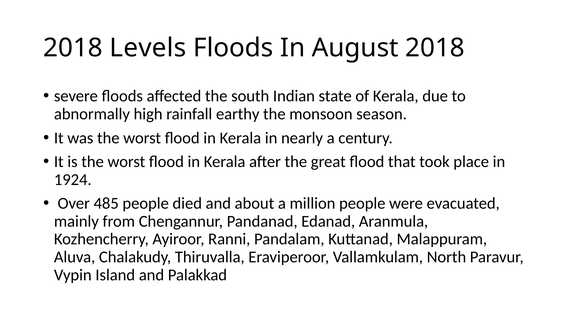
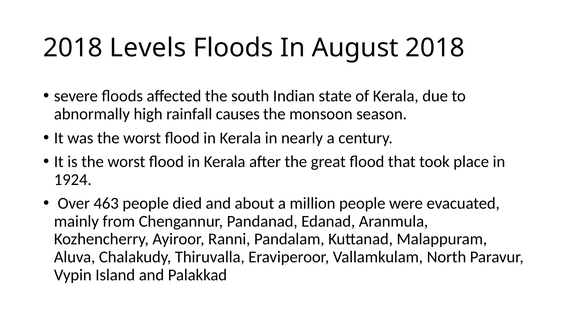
earthy: earthy -> causes (238, 114)
485: 485 -> 463 (106, 203)
